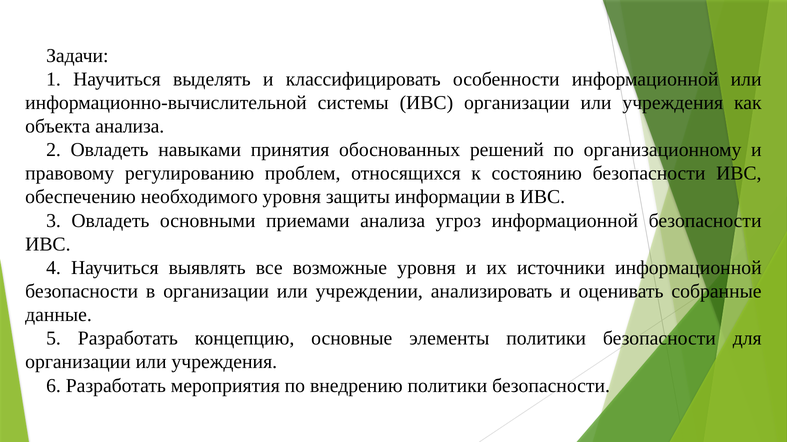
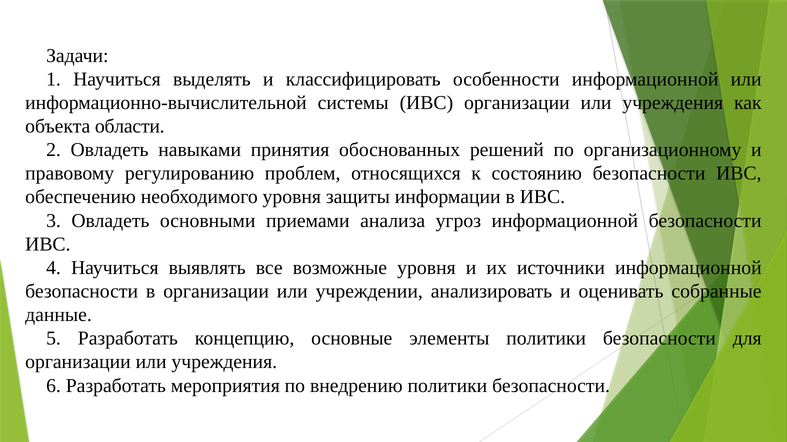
объекта анализа: анализа -> области (130, 126)
